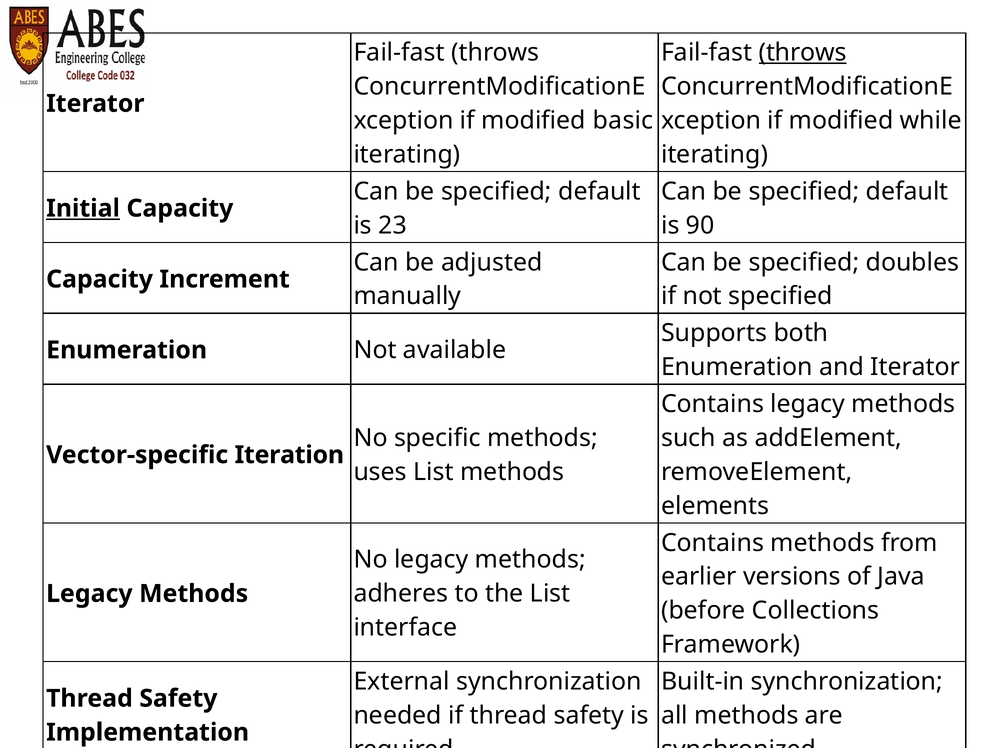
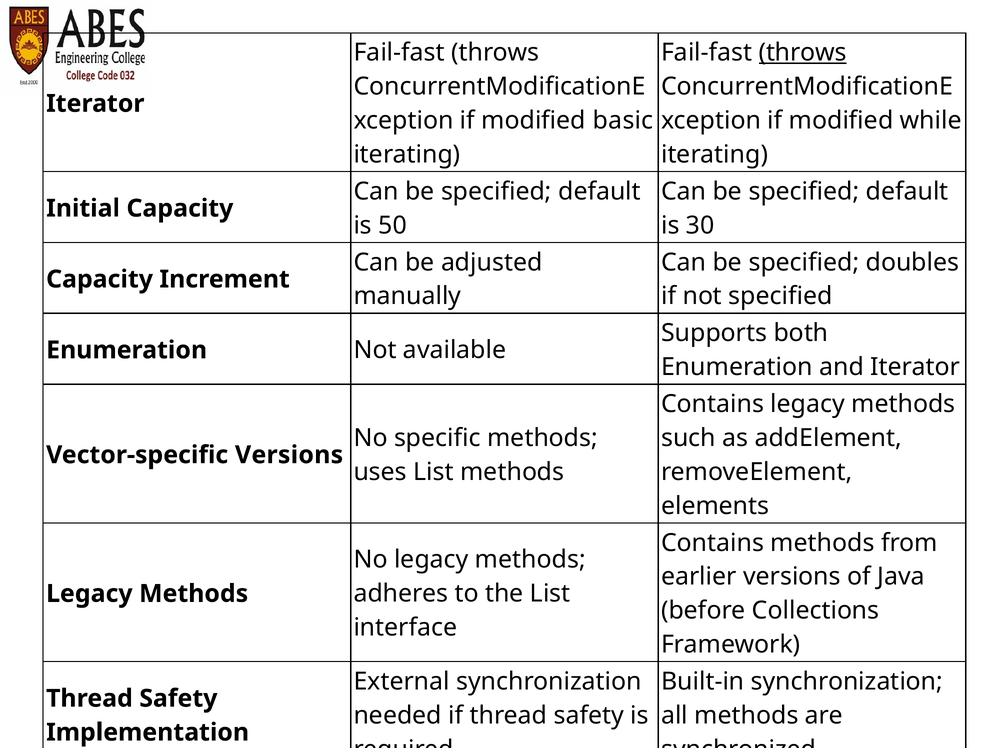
Initial underline: present -> none (83, 208)
23: 23 -> 50 (393, 225)
90: 90 -> 30 (700, 225)
Vector-specific Iteration: Iteration -> Versions (289, 455)
